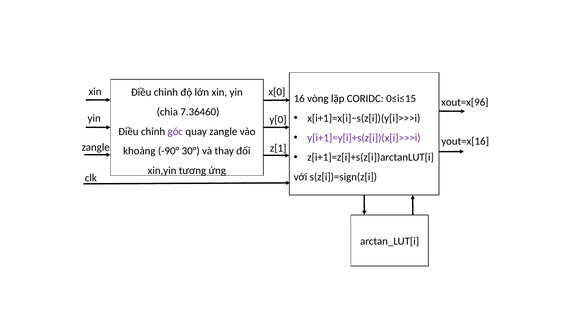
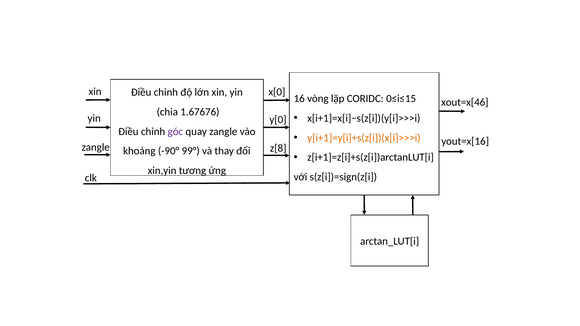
xout=x[96: xout=x[96 -> xout=x[46 (465, 102)
7.36460: 7.36460 -> 1.67676 (200, 112)
y[i+1]=y[i]+s(z[i])(x[i]>>>i colour: purple -> orange (364, 138)
z[1: z[1 -> z[8 (278, 148)
30°: 30° -> 99° (191, 151)
